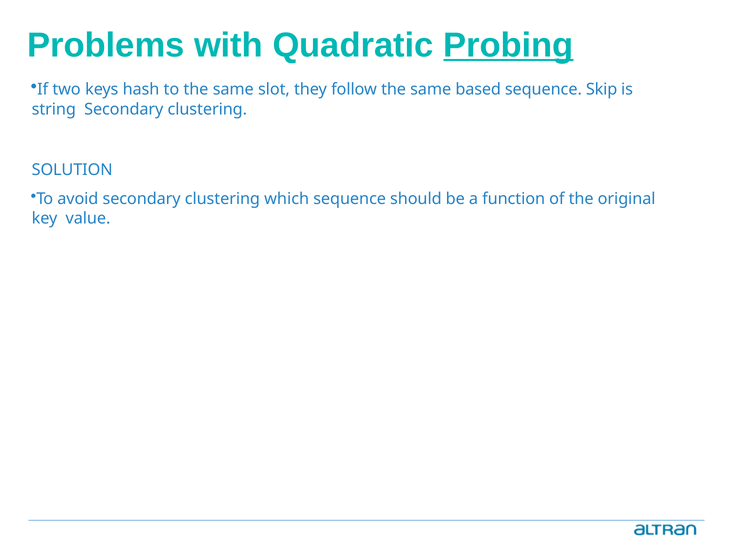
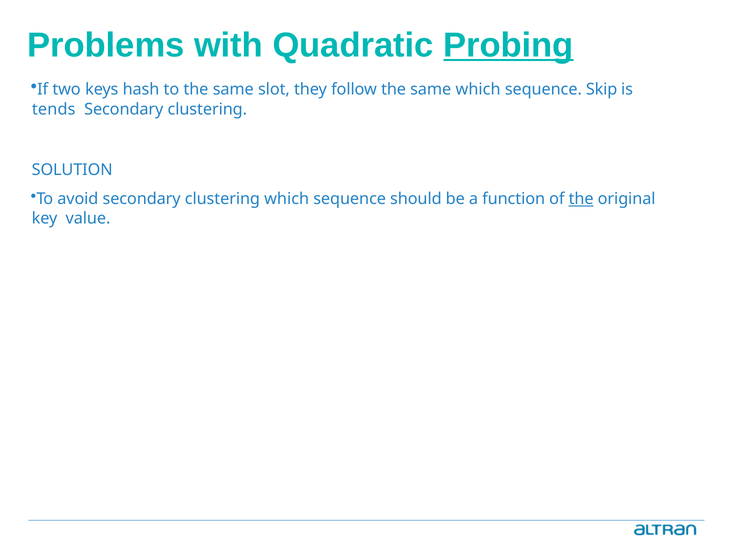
same based: based -> which (478, 89)
string: string -> tends (54, 109)
the underline: none -> present (581, 199)
